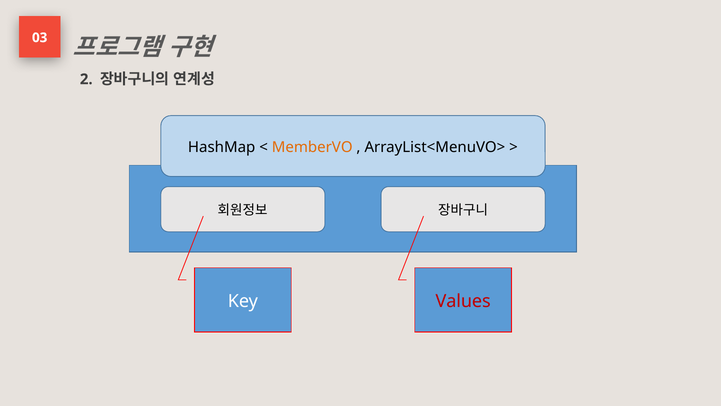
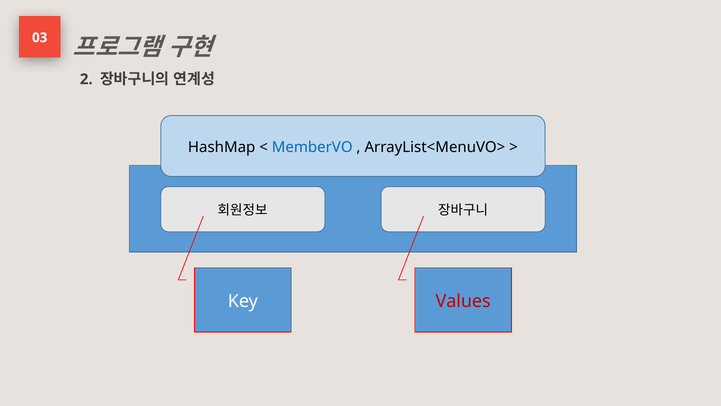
MemberVO colour: orange -> blue (312, 147)
